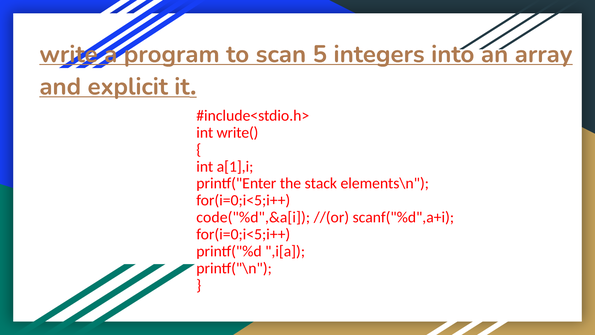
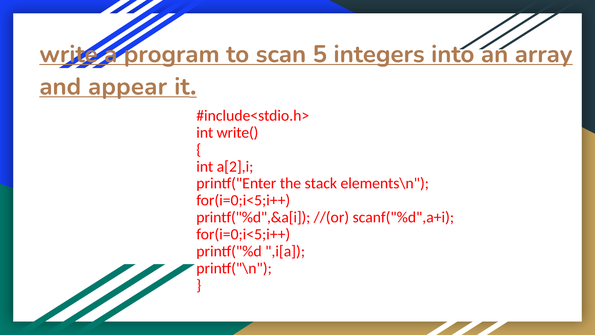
explicit: explicit -> appear (128, 86)
a[1],i: a[1],i -> a[2],i (235, 166)
code("%d",&a[i: code("%d",&a[i -> printf("%d",&a[i (253, 217)
